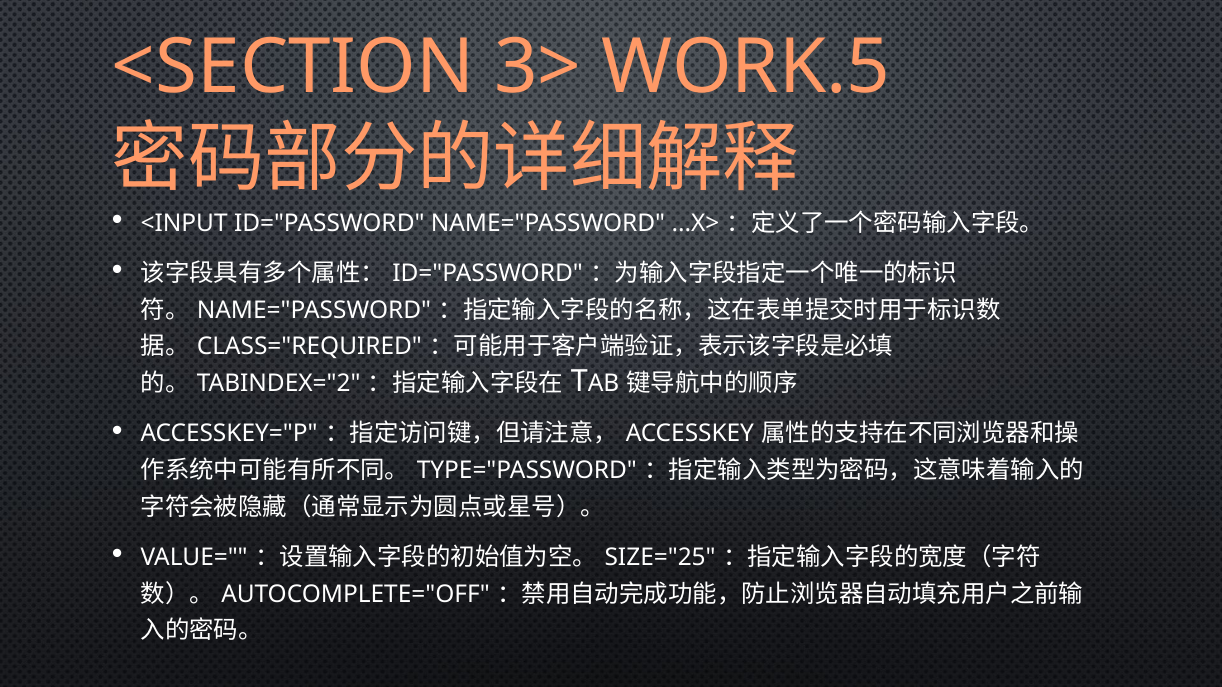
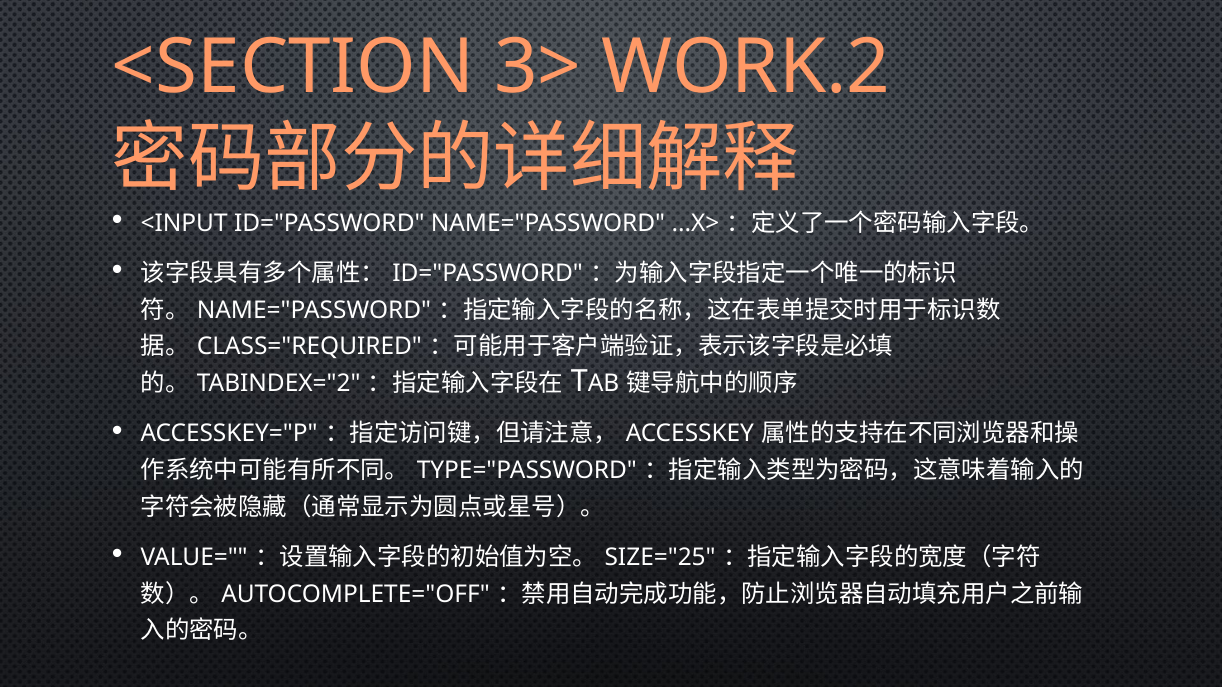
WORK.5: WORK.5 -> WORK.2 (746, 68)
